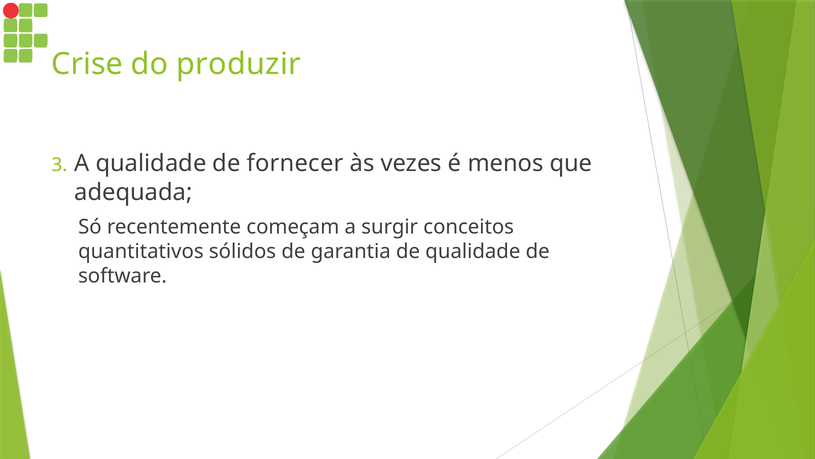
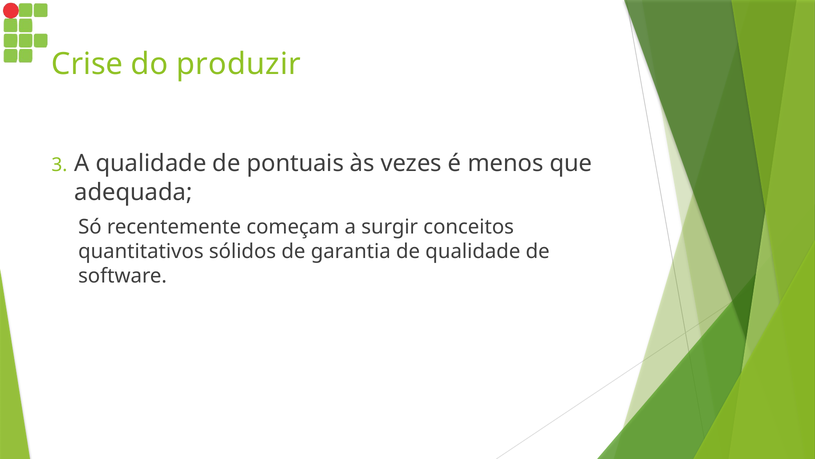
fornecer: fornecer -> pontuais (295, 163)
